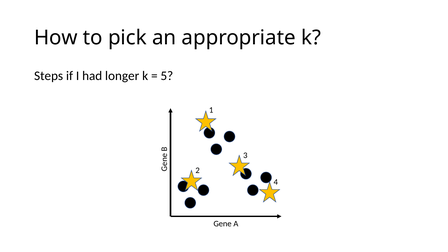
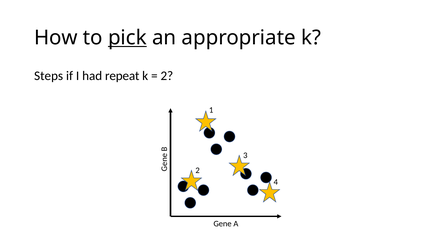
pick underline: none -> present (127, 38)
longer: longer -> repeat (122, 76)
5: 5 -> 2 (167, 76)
